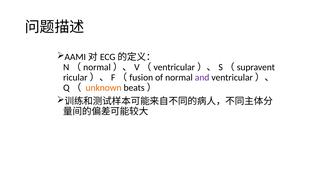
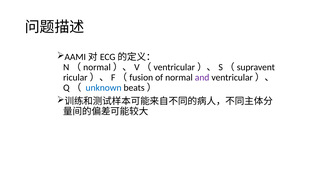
unknown colour: orange -> blue (104, 88)
